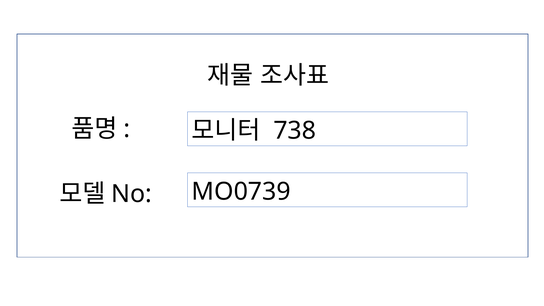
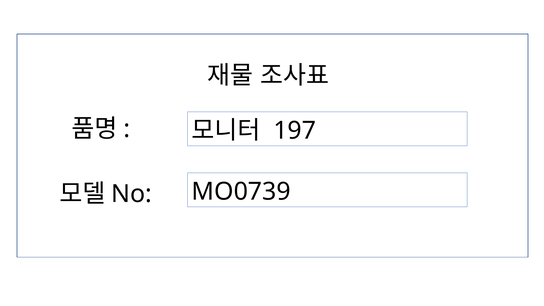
738: 738 -> 197 (295, 131)
